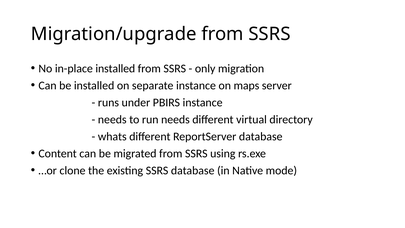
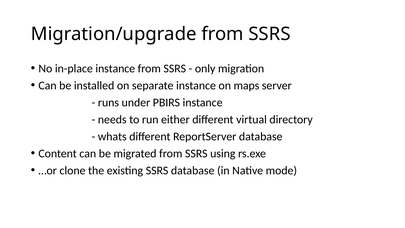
in-place installed: installed -> instance (115, 68)
run needs: needs -> either (175, 119)
